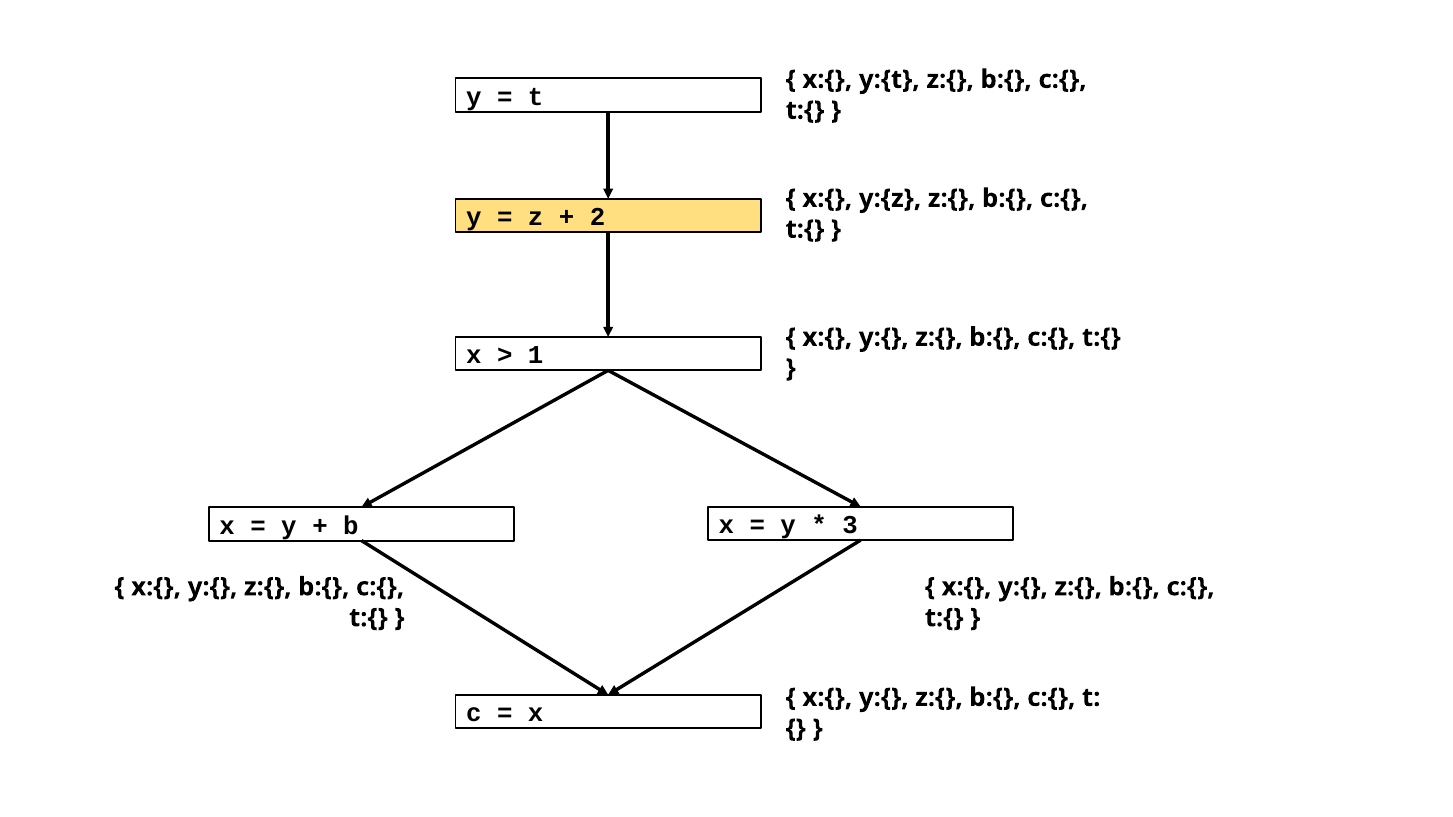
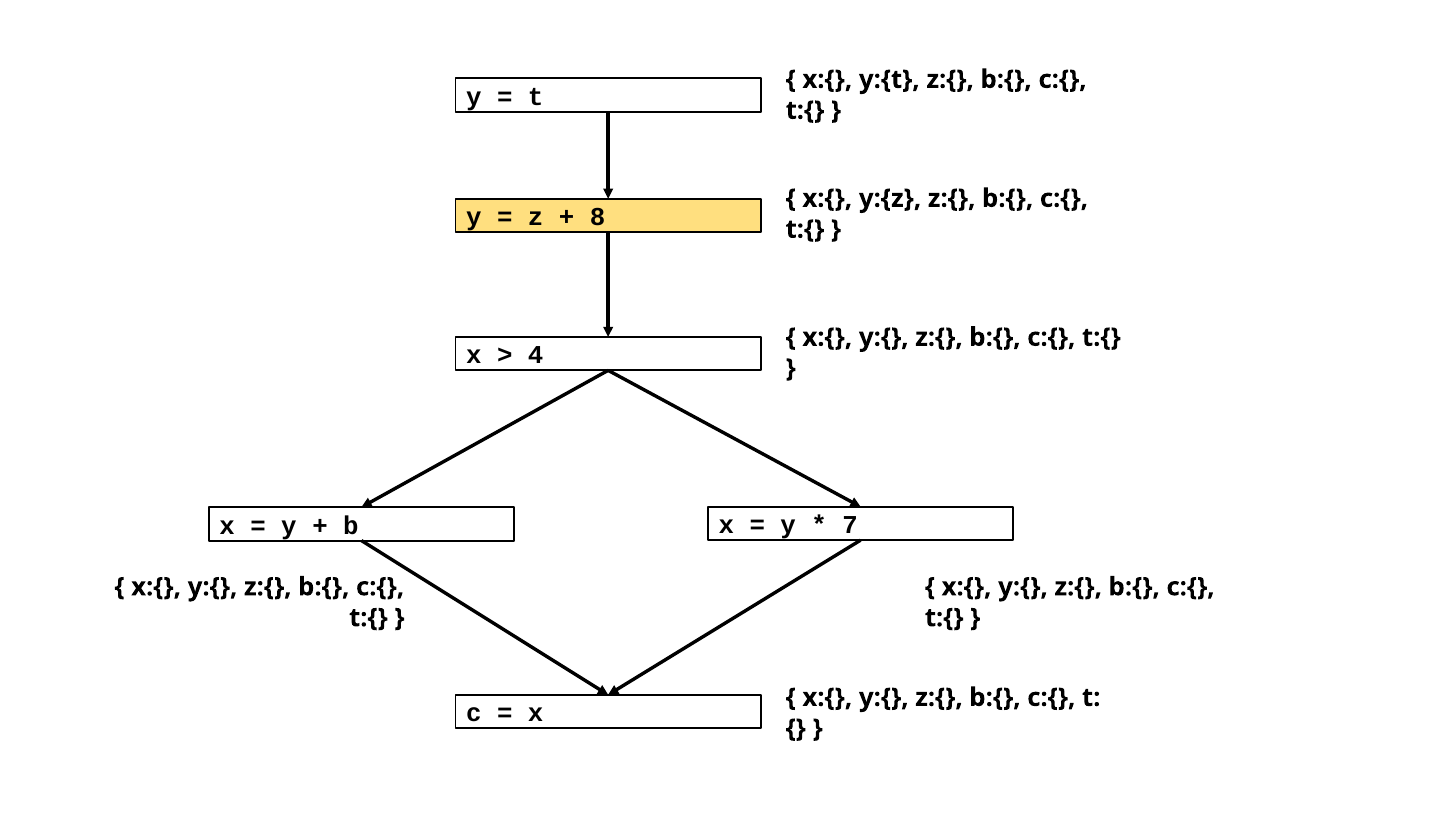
2: 2 -> 8 (598, 217)
1: 1 -> 4 (536, 356)
3: 3 -> 7 (850, 525)
